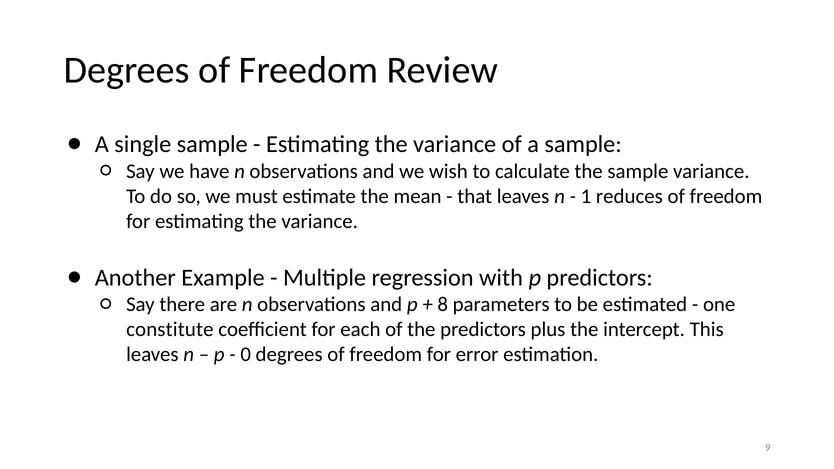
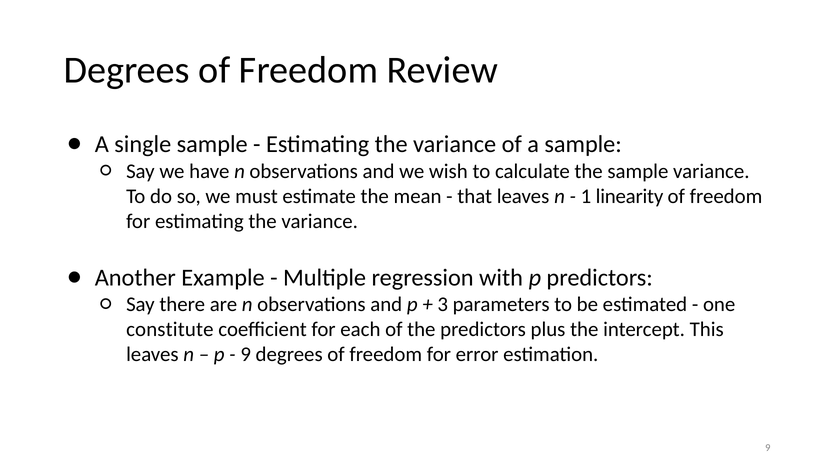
reduces: reduces -> linearity (629, 196)
8: 8 -> 3 (443, 305)
0: 0 -> 9 (246, 355)
